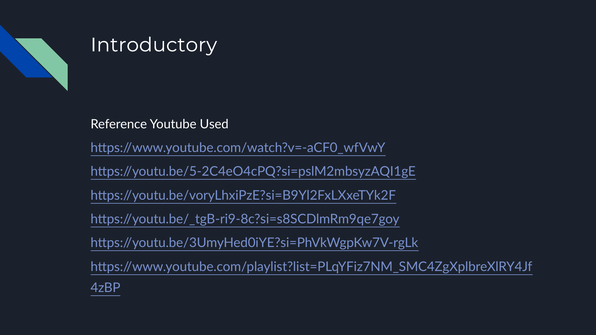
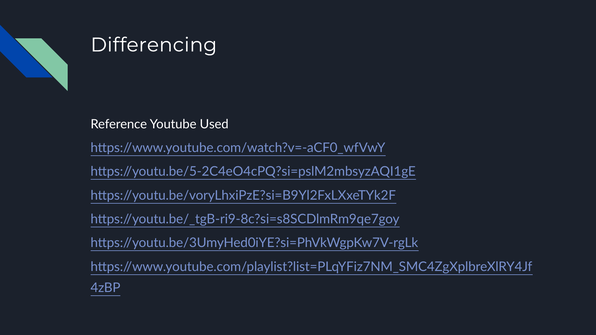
Introductory: Introductory -> Differencing (154, 45)
